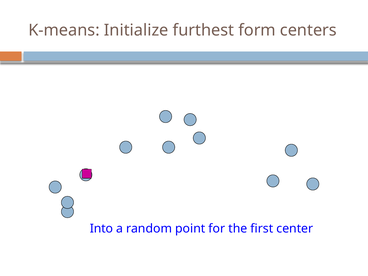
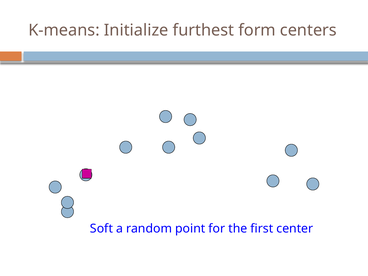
Into: Into -> Soft (101, 229)
